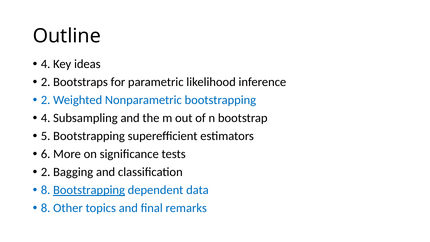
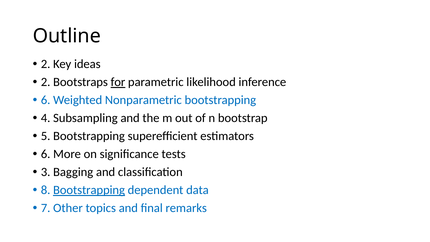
4: 4 -> 2 (46, 64)
for underline: none -> present (118, 82)
2: 2 -> 6 (46, 100)
2: 2 -> 3 (46, 172)
8: 8 -> 7 (46, 208)
